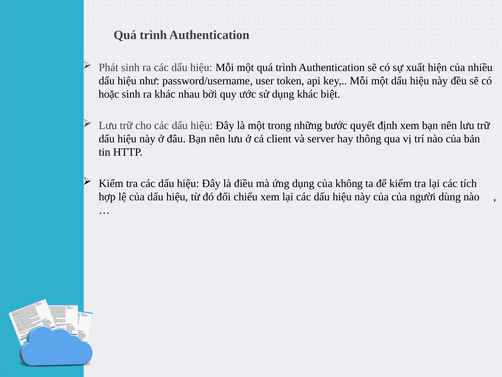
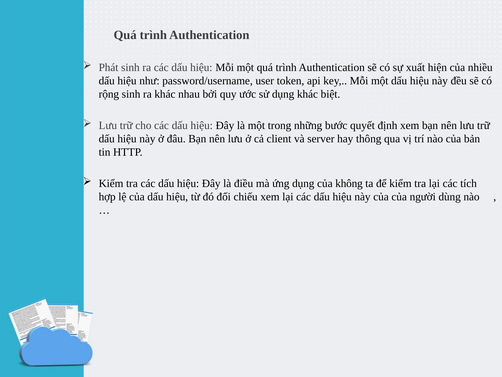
hoặc: hoặc -> rộng (109, 94)
